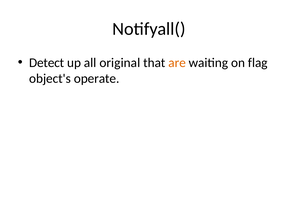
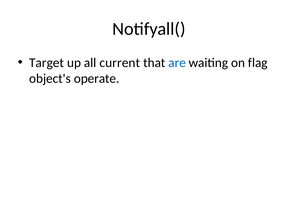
Detect: Detect -> Target (47, 63)
original: original -> current (120, 63)
are colour: orange -> blue (177, 63)
